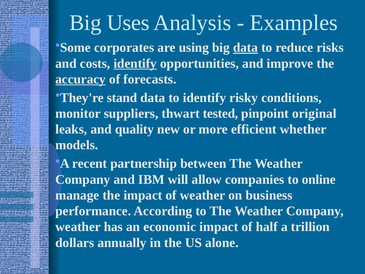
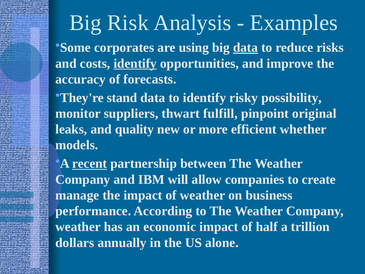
Uses: Uses -> Risk (128, 23)
accuracy underline: present -> none (81, 79)
conditions: conditions -> possibility (291, 98)
tested: tested -> fulfill (220, 113)
recent underline: none -> present (90, 163)
online: online -> create (319, 179)
